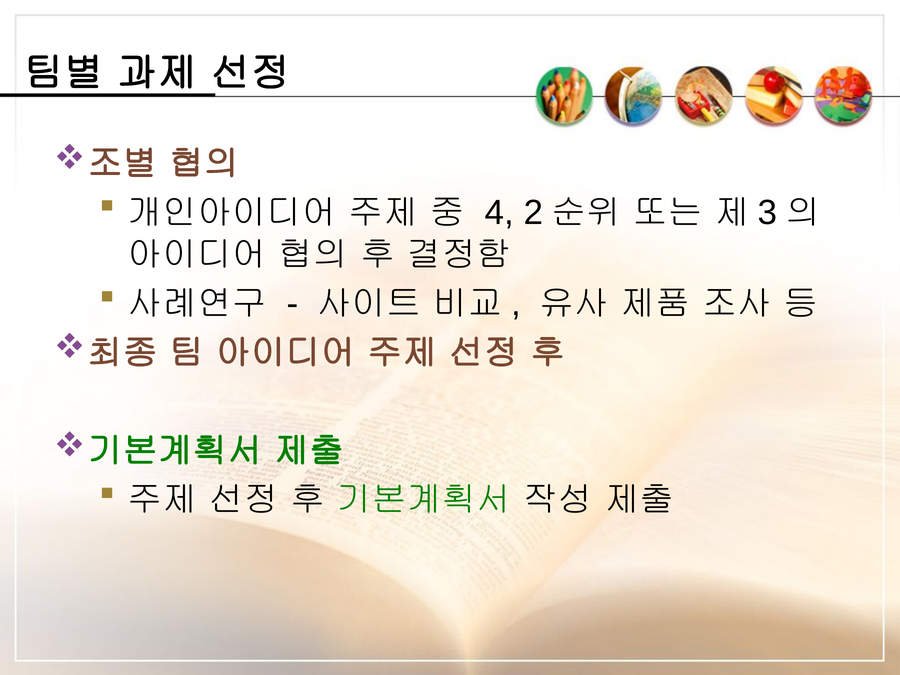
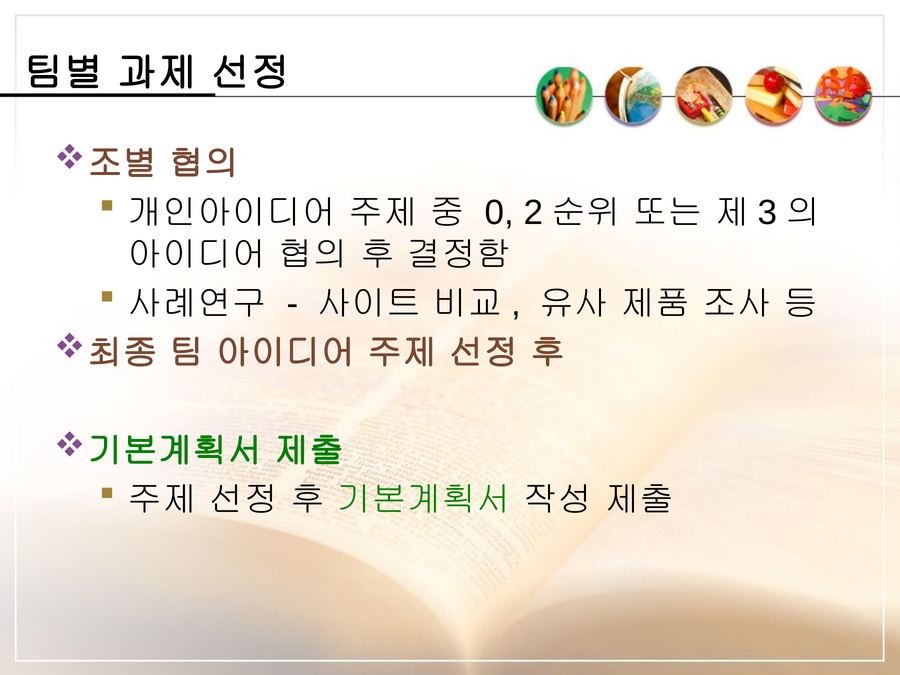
4: 4 -> 0 (499, 212)
